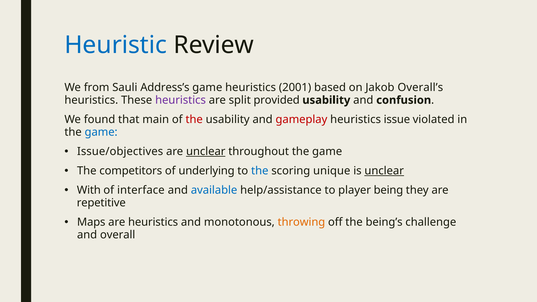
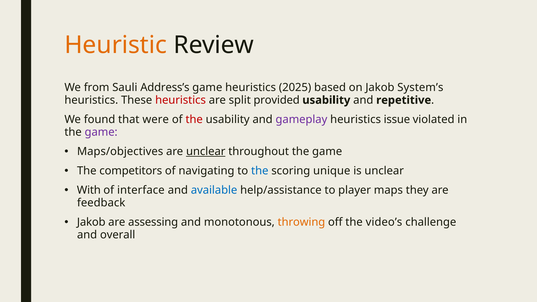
Heuristic colour: blue -> orange (116, 45)
2001: 2001 -> 2025 (295, 88)
Overall’s: Overall’s -> System’s (420, 88)
heuristics colour: purple -> red (181, 100)
confusion: confusion -> repetitive (404, 100)
main: main -> were (156, 119)
gameplay colour: red -> purple (301, 119)
game colour: blue -> purple (101, 132)
Issue/objectives: Issue/objectives -> Maps/objectives (120, 151)
underlying: underlying -> navigating (206, 171)
unclear underline: present -> none (384, 171)
being: being -> maps (388, 190)
repetitive: repetitive -> feedback (101, 203)
Maps: Maps -> Jakob (91, 222)
are heuristics: heuristics -> assessing (153, 222)
being’s: being’s -> video’s (384, 222)
